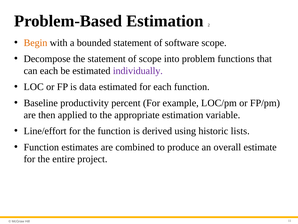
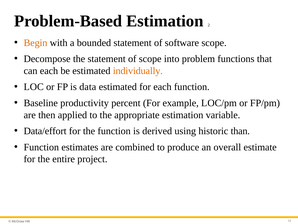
individually colour: purple -> orange (138, 71)
Line/effort: Line/effort -> Data/effort (45, 131)
lists: lists -> than (240, 131)
